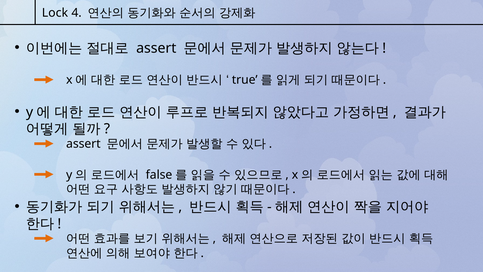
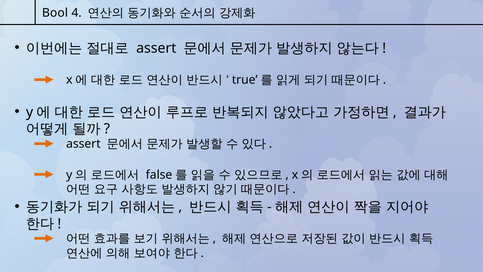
Lock: Lock -> Bool (55, 13)
